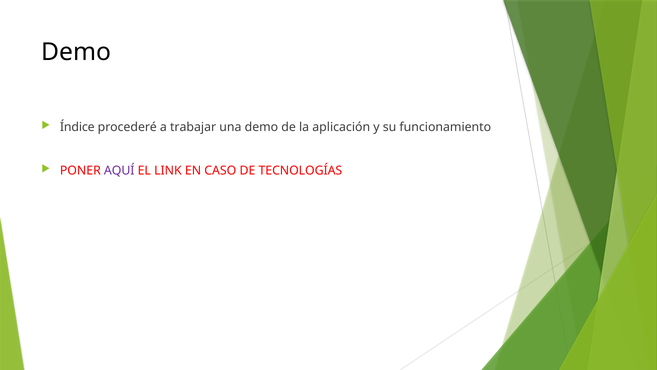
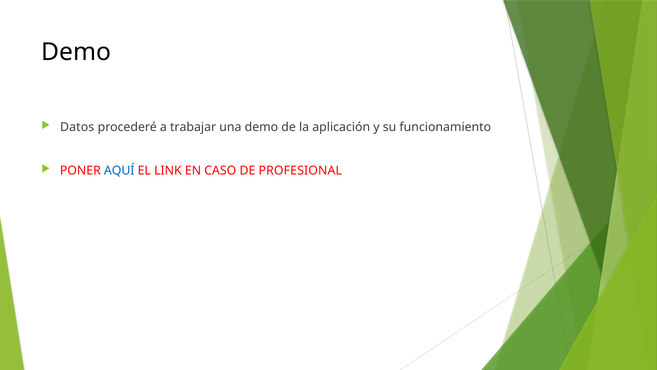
Índice: Índice -> Datos (77, 127)
AQUÍ colour: purple -> blue (119, 170)
TECNOLOGÍAS: TECNOLOGÍAS -> PROFESIONAL (300, 170)
